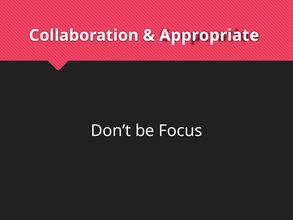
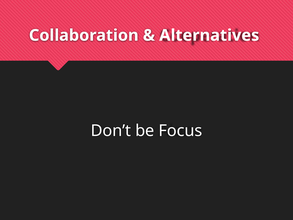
Appropriate: Appropriate -> Alternatives (209, 35)
